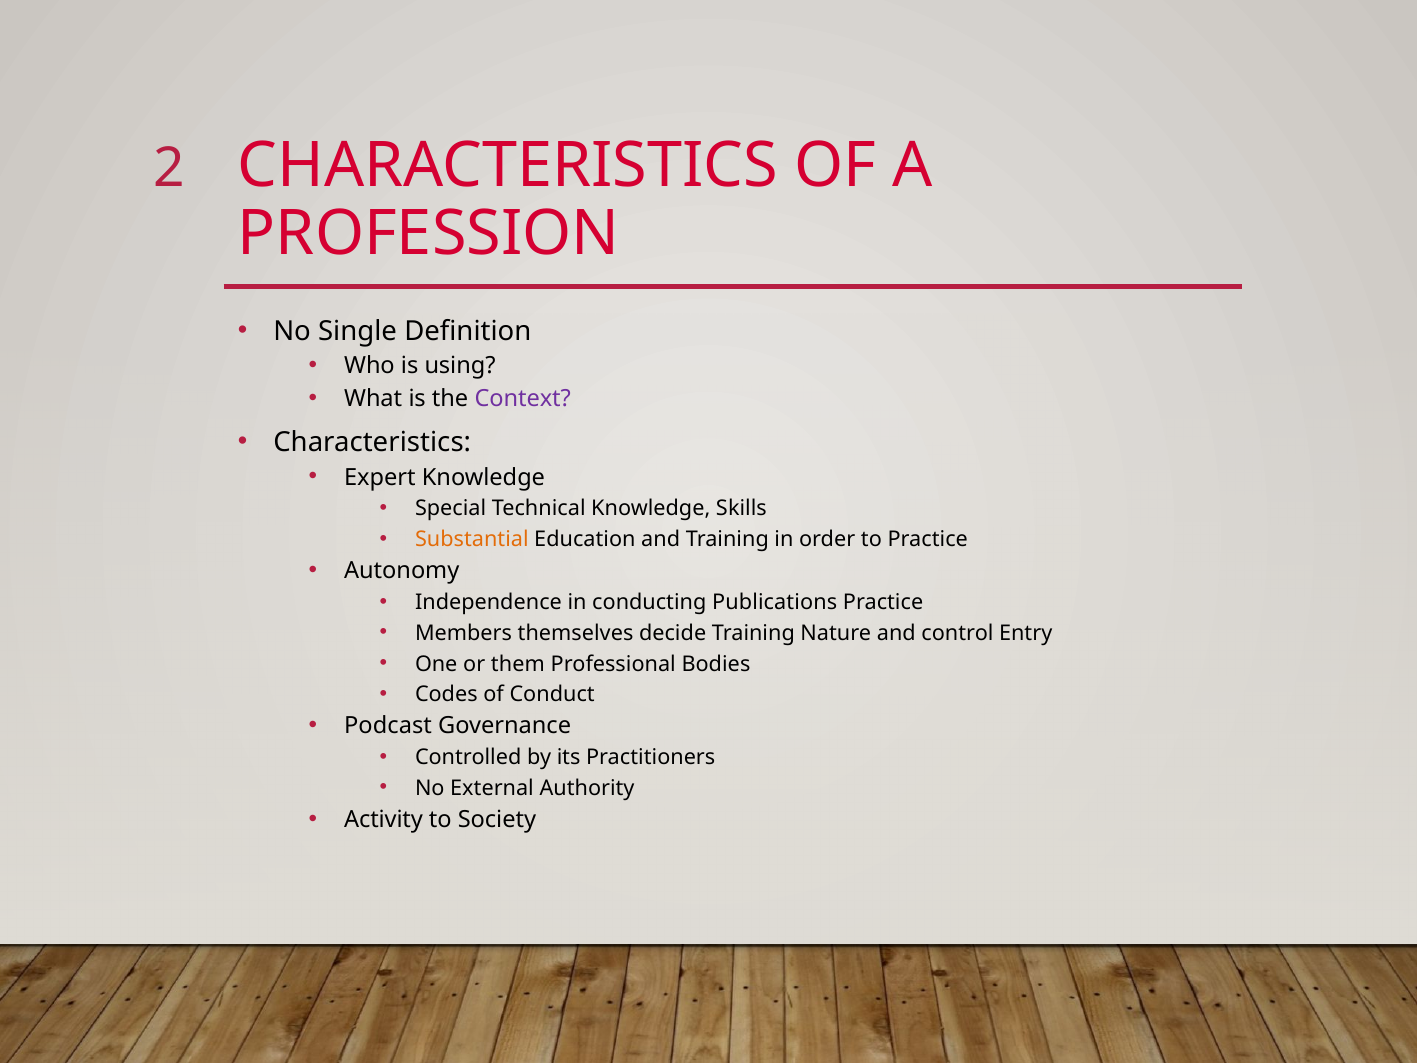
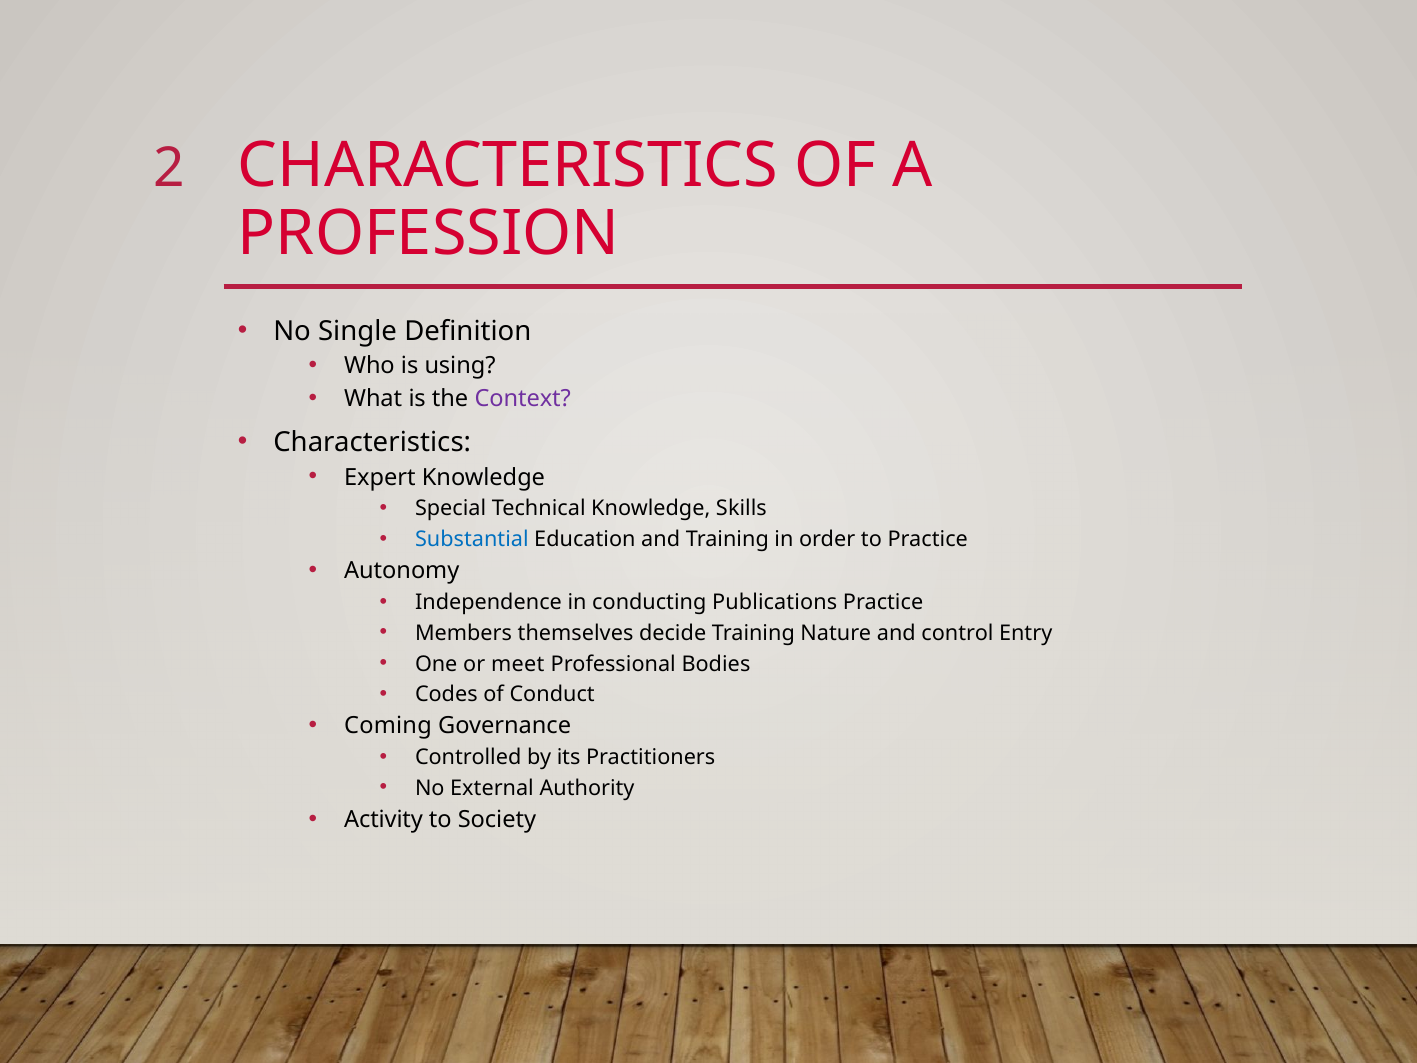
Substantial colour: orange -> blue (472, 539)
them: them -> meet (518, 664)
Podcast: Podcast -> Coming (388, 726)
